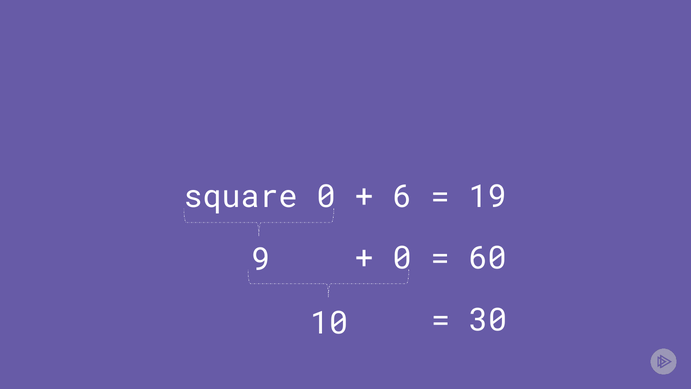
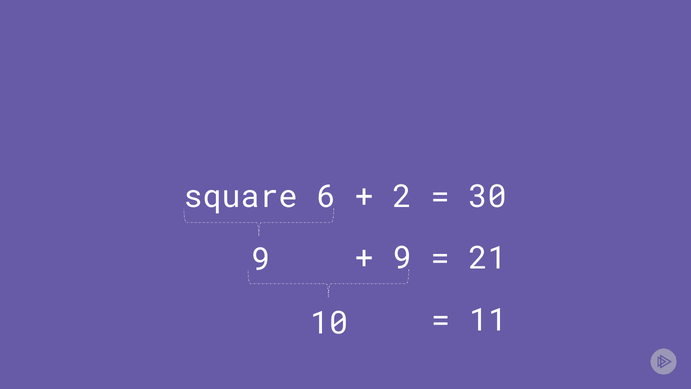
square 0: 0 -> 6 (326, 197)
6: 6 -> 2 (402, 197)
19: 19 -> 30 (488, 197)
0: 0 -> 9 (402, 258)
60: 60 -> 21 (488, 258)
30: 30 -> 11 (488, 320)
